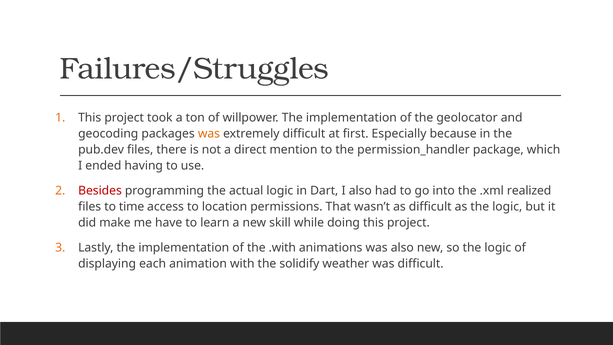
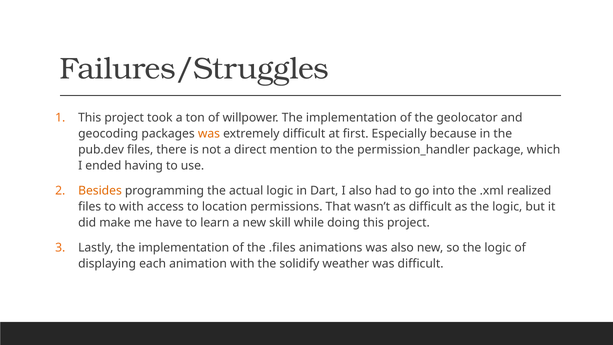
Besides colour: red -> orange (100, 191)
to time: time -> with (132, 207)
.with: .with -> .files (282, 248)
